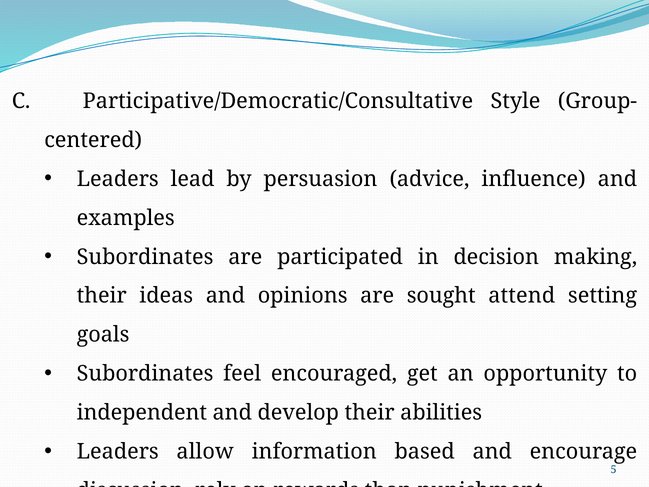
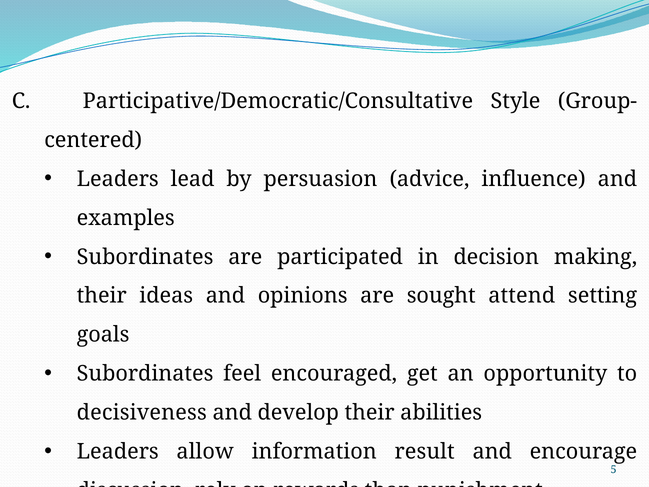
independent: independent -> decisiveness (142, 412)
based: based -> result (425, 451)
